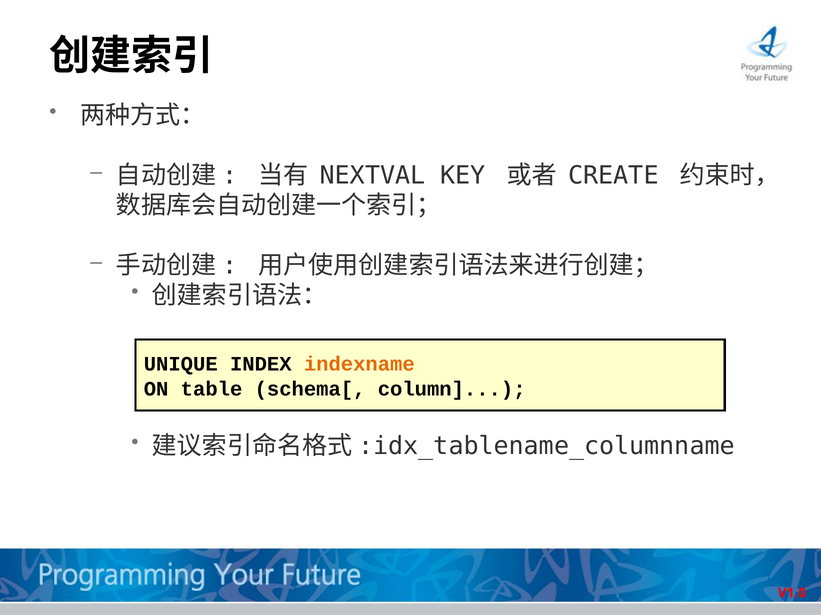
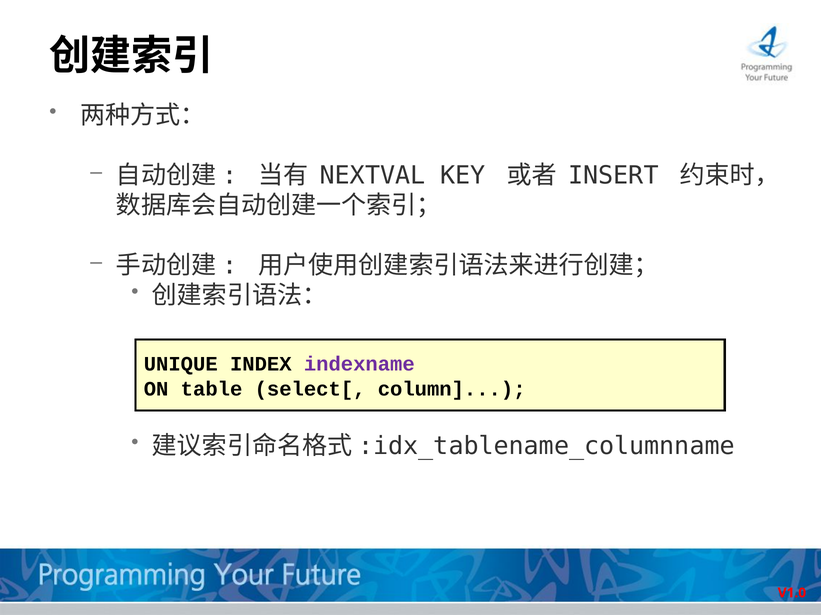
CREATE: CREATE -> INSERT (613, 176)
indexname colour: orange -> purple (359, 365)
schema[: schema[ -> select[ (310, 389)
